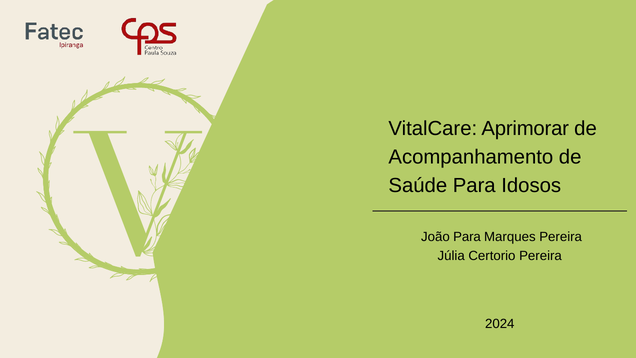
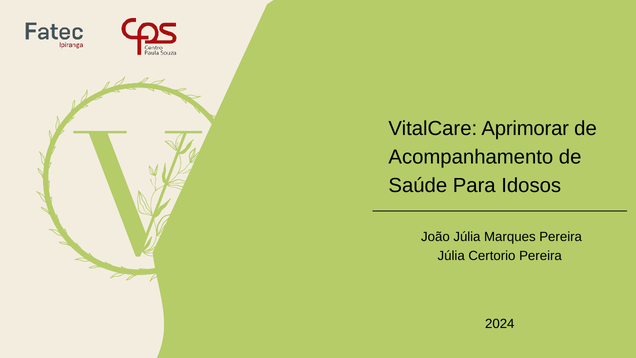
João Para: Para -> Júlia (467, 237)
